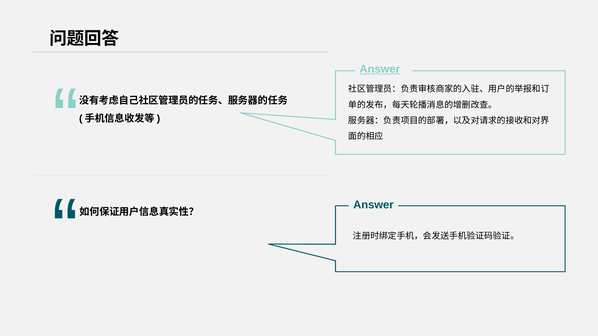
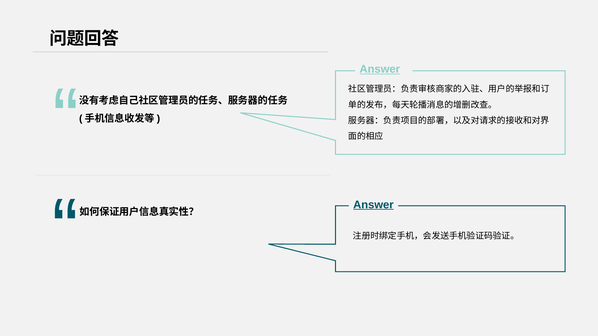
Answer underline: none -> present (373, 205)
